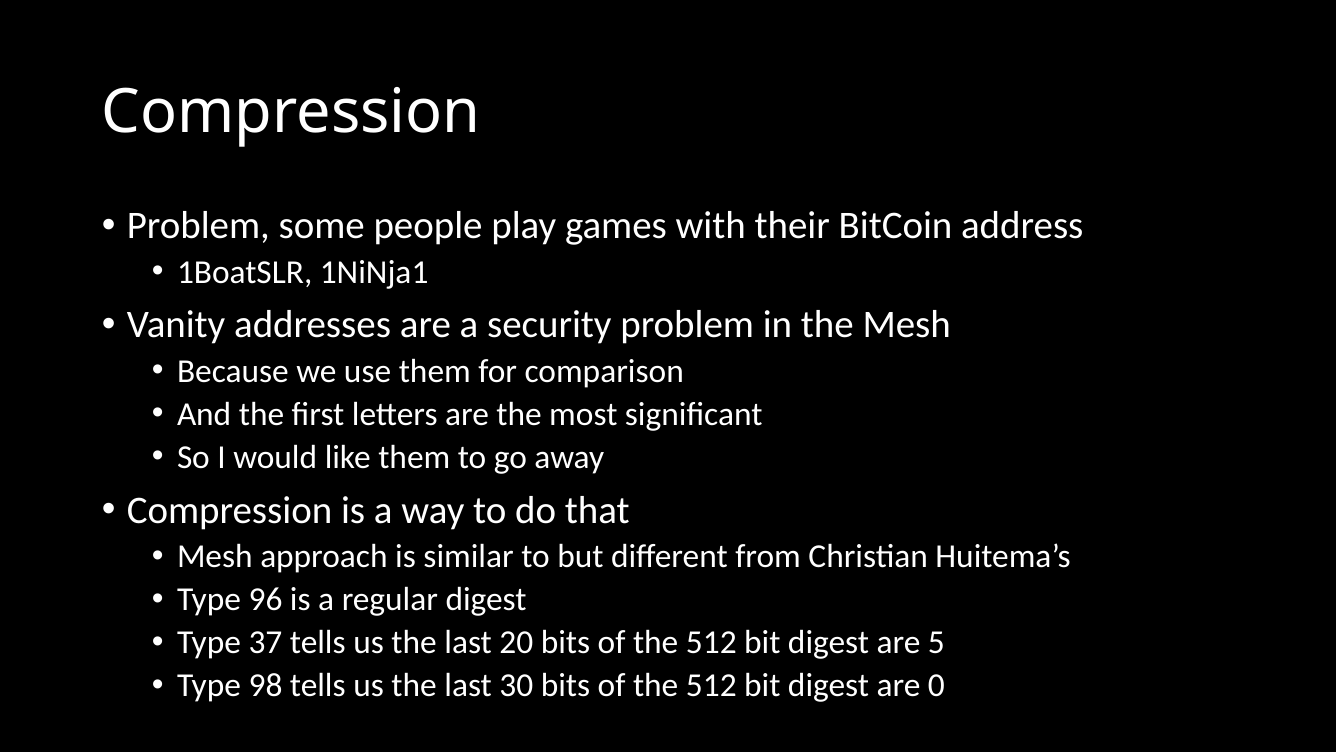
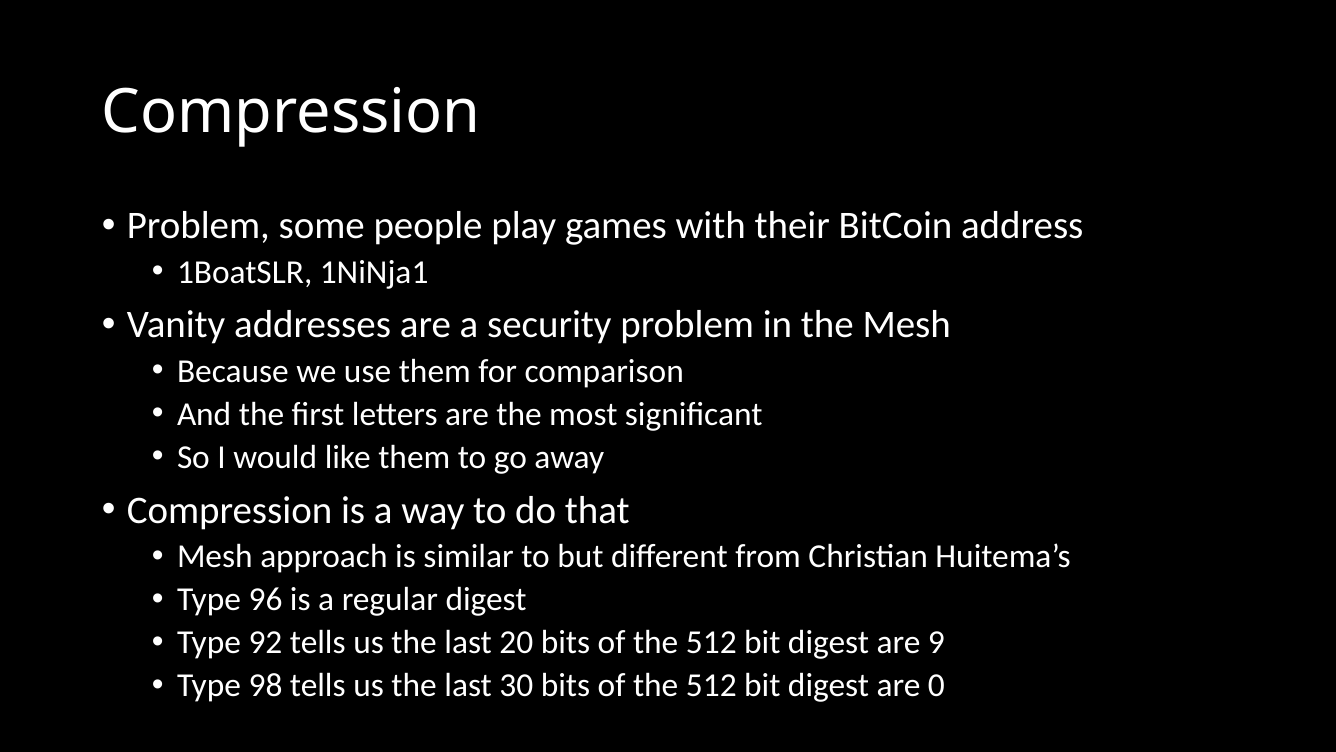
37: 37 -> 92 (265, 642)
5: 5 -> 9 (936, 642)
